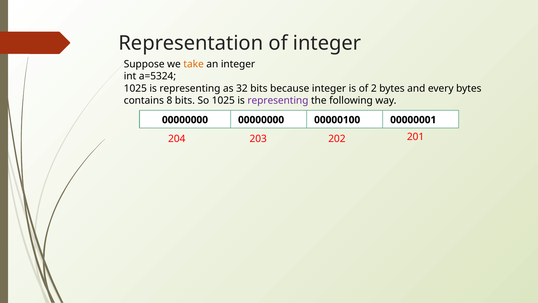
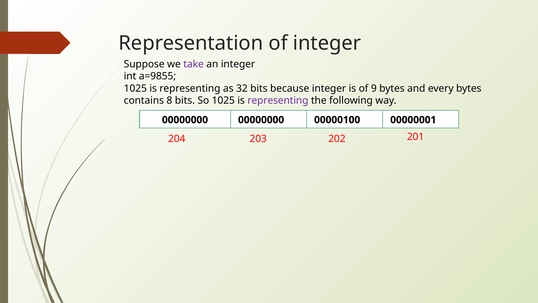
take colour: orange -> purple (194, 64)
a=5324: a=5324 -> a=9855 (157, 76)
2: 2 -> 9 (374, 88)
